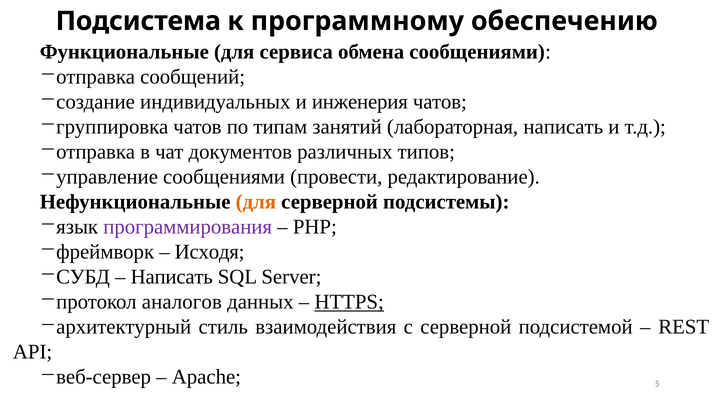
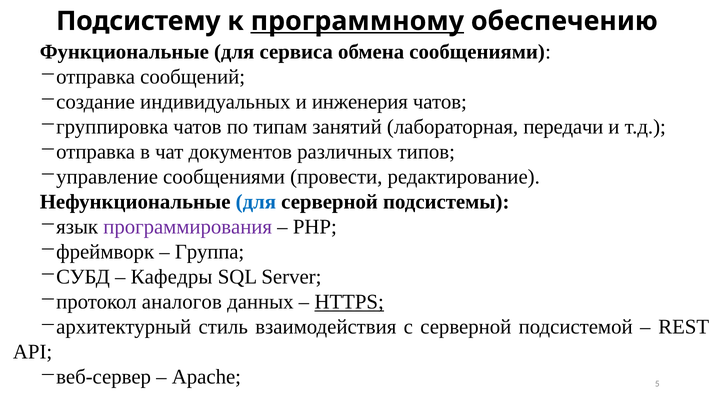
Подсистема: Подсистема -> Подсистему (138, 21)
программному underline: none -> present (357, 21)
лабораторная написать: написать -> передачи (563, 127)
для colour: orange -> blue (256, 202)
Исходя: Исходя -> Группа (210, 252)
Написать: Написать -> Кафедры (172, 277)
